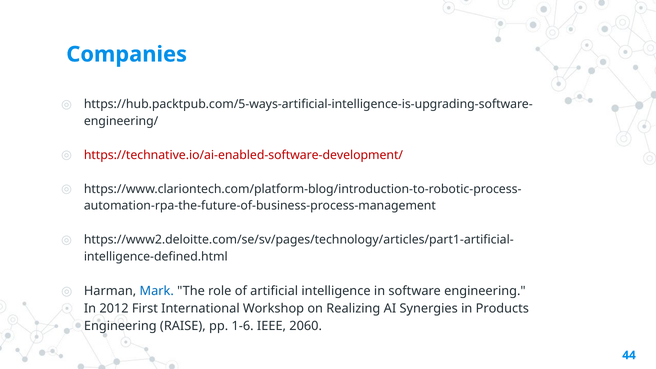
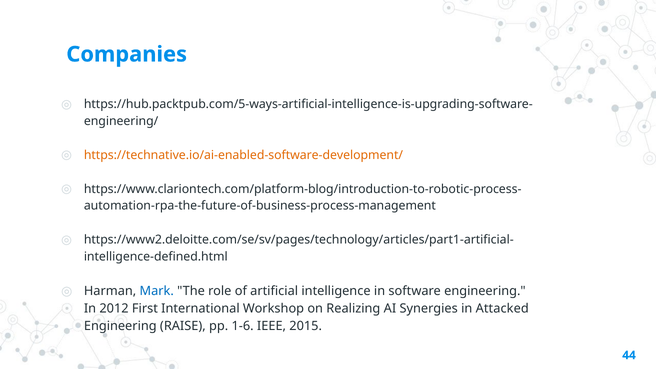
https://technative.io/ai-enabled-software-development/ colour: red -> orange (243, 155)
Products: Products -> Attacked (502, 309)
2060: 2060 -> 2015 (306, 326)
